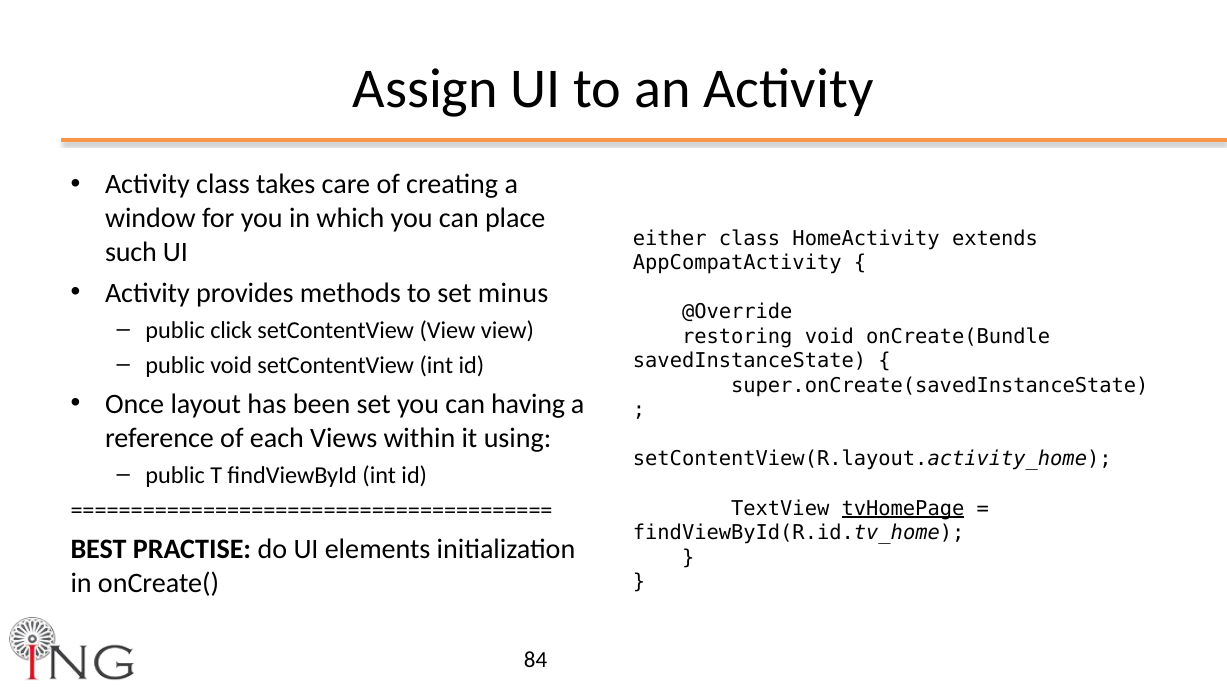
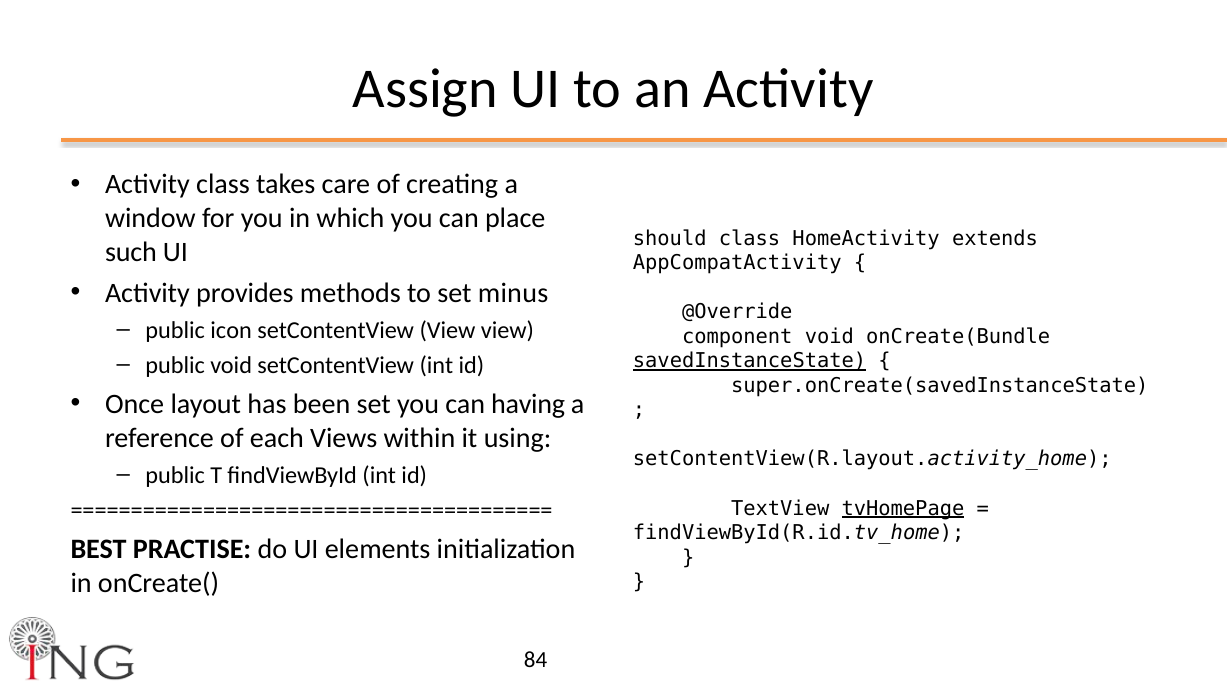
either: either -> should (670, 239)
click: click -> icon (231, 330)
restoring: restoring -> component (737, 337)
savedInstanceState underline: none -> present (750, 361)
